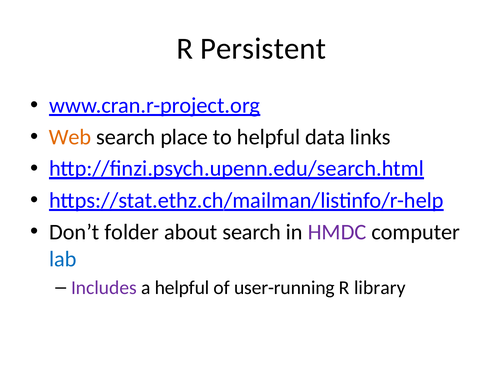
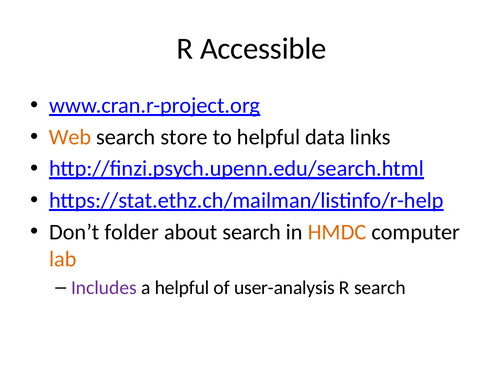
Persistent: Persistent -> Accessible (263, 49)
place: place -> store (184, 137)
HMDC colour: purple -> orange (337, 232)
lab colour: blue -> orange (63, 259)
user-running: user-running -> user-analysis (284, 288)
R library: library -> search (380, 288)
